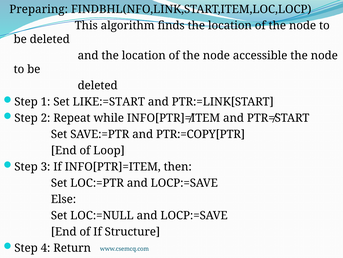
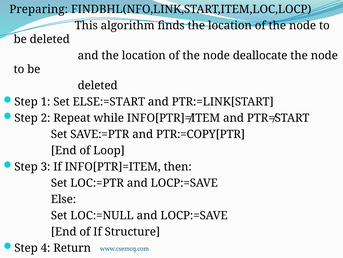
accessible: accessible -> deallocate (260, 55)
LIKE:=START: LIKE:=START -> ELSE:=START (109, 102)
